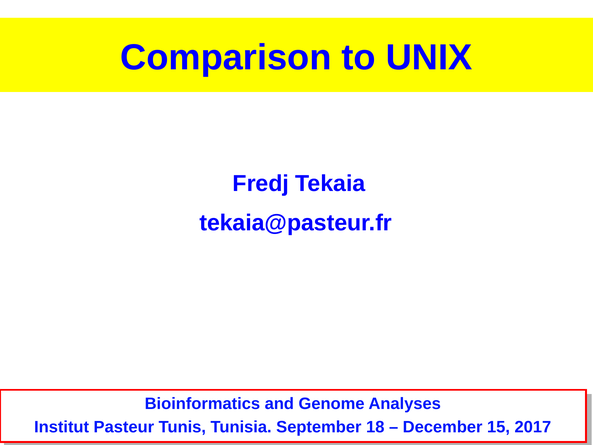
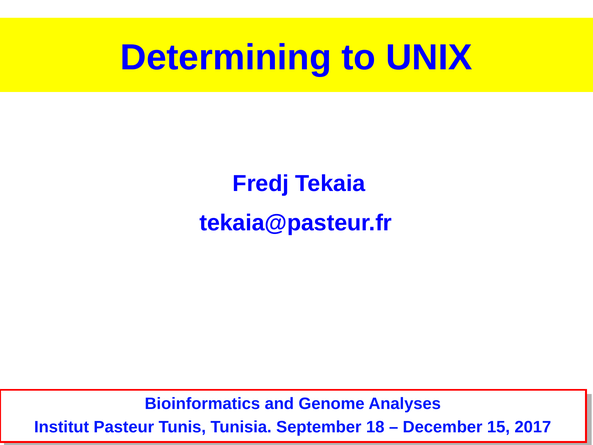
Comparison: Comparison -> Determining (226, 57)
